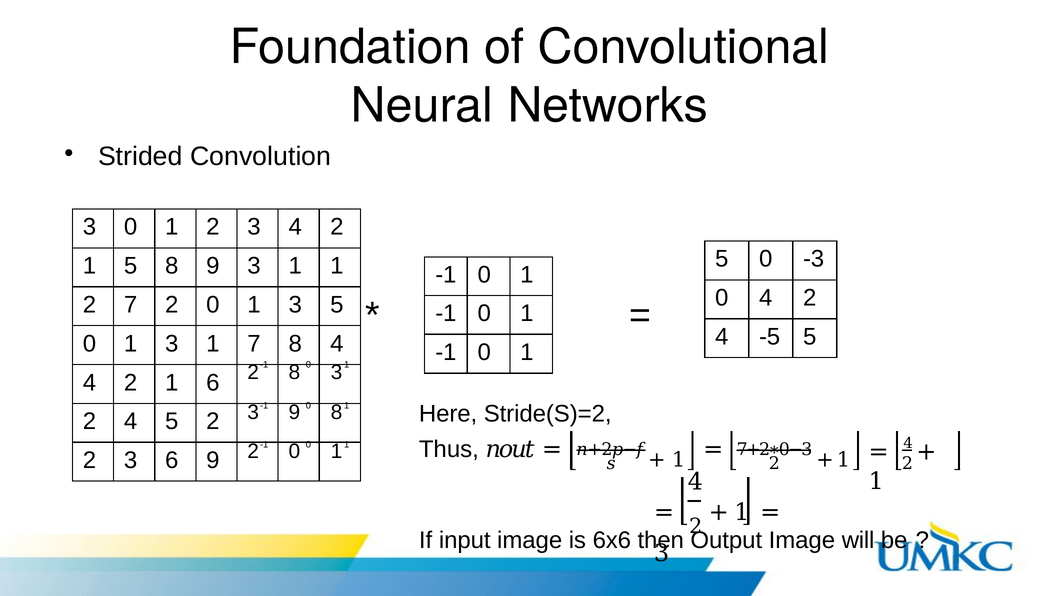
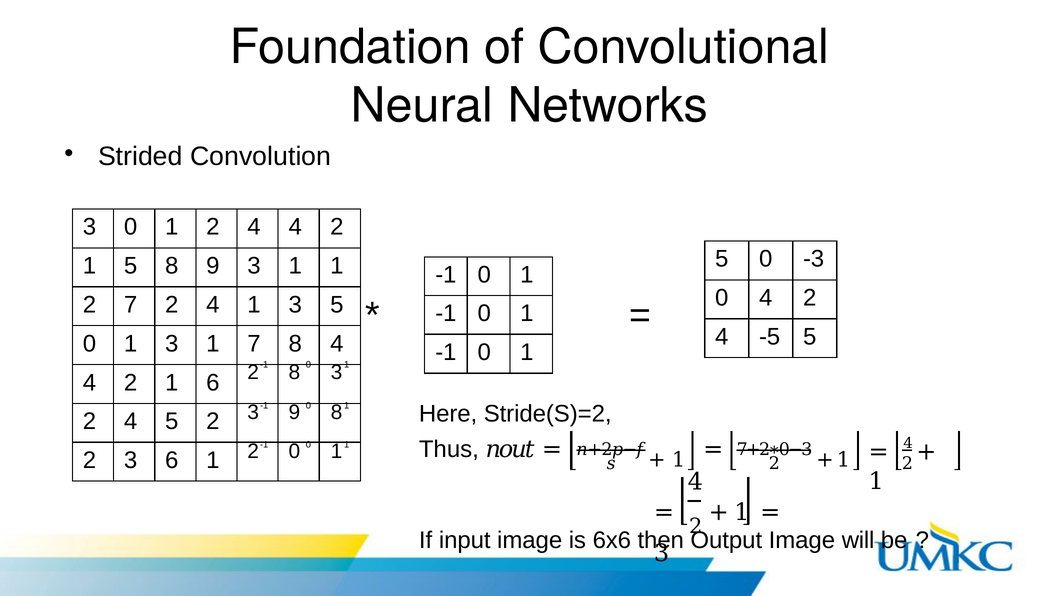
1 2 3: 3 -> 4 (254, 227)
7 2 0: 0 -> 4 (213, 305)
6 9: 9 -> 1 (213, 461)
